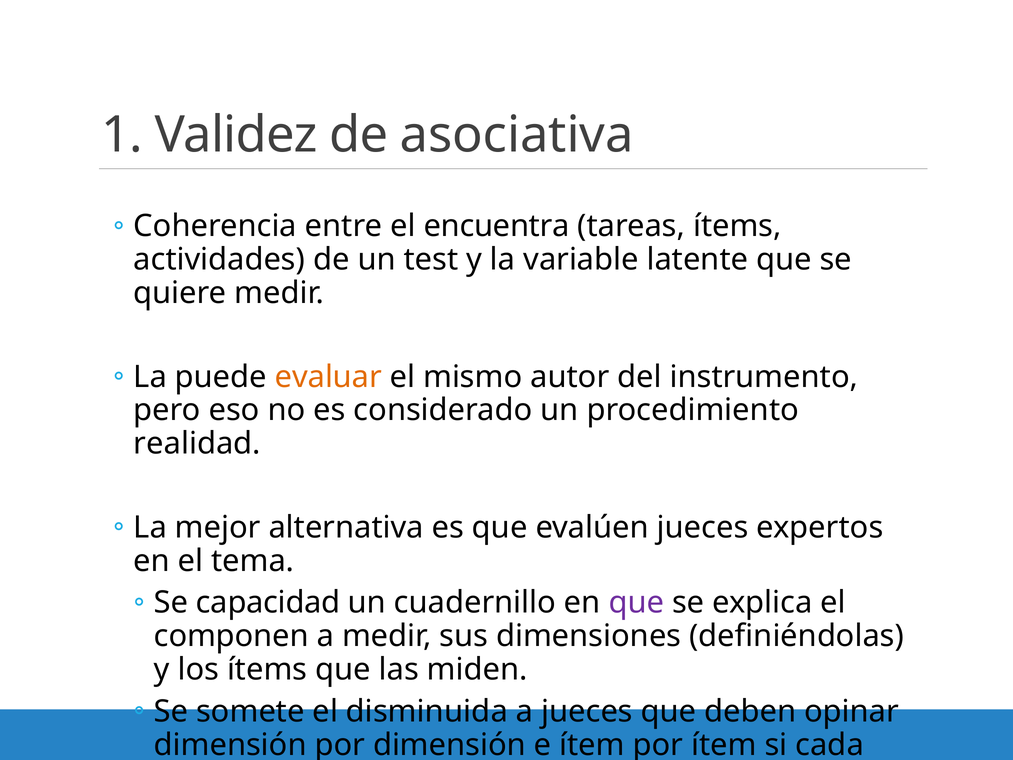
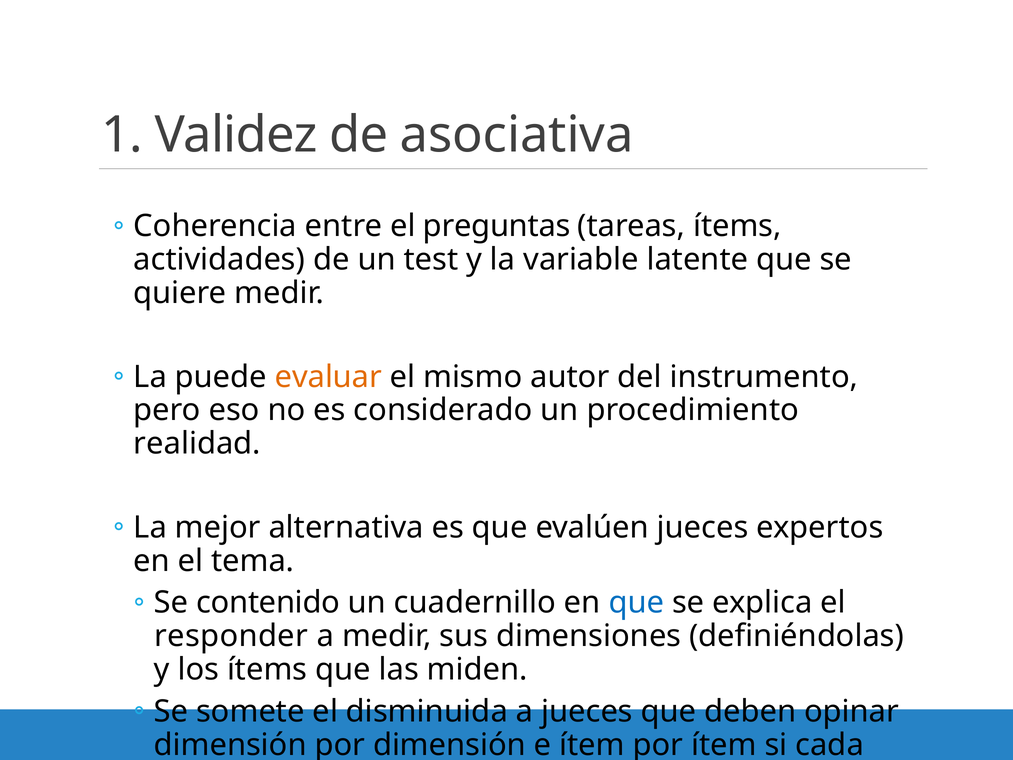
encuentra: encuentra -> preguntas (497, 226)
Se capacidad: capacidad -> contenido (268, 603)
que colour: purple -> blue (636, 603)
componen: componen -> responder (231, 636)
